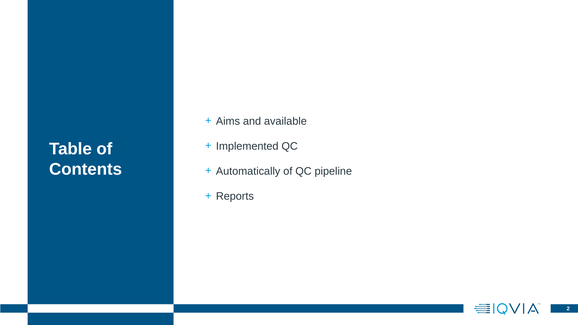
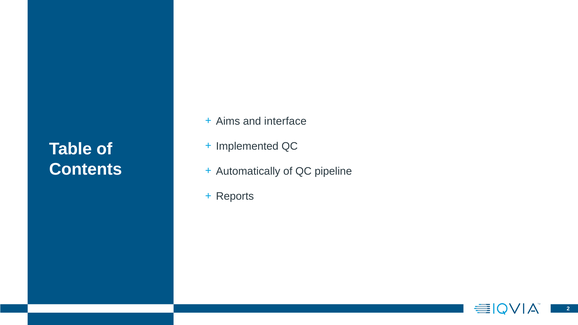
available: available -> interface (285, 121)
